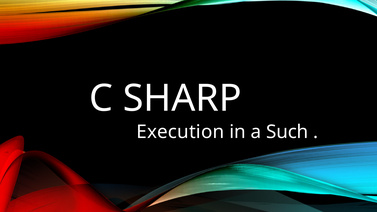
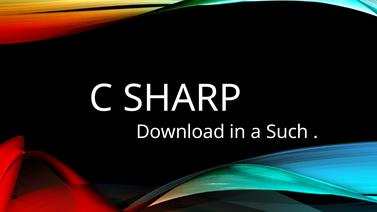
Execution: Execution -> Download (180, 132)
